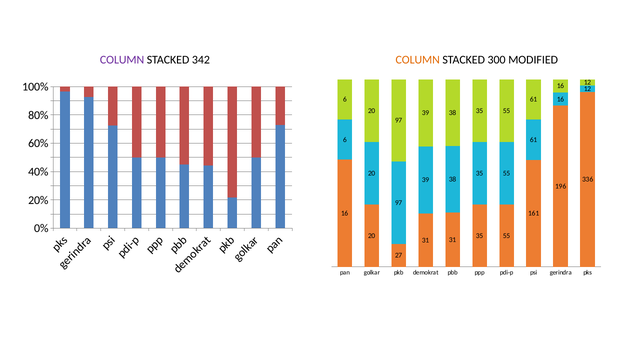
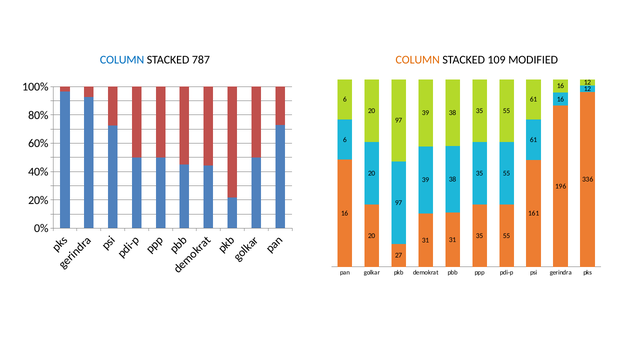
COLUMN colour: purple -> blue (122, 60)
342: 342 -> 787 (201, 60)
300: 300 -> 109 (497, 60)
